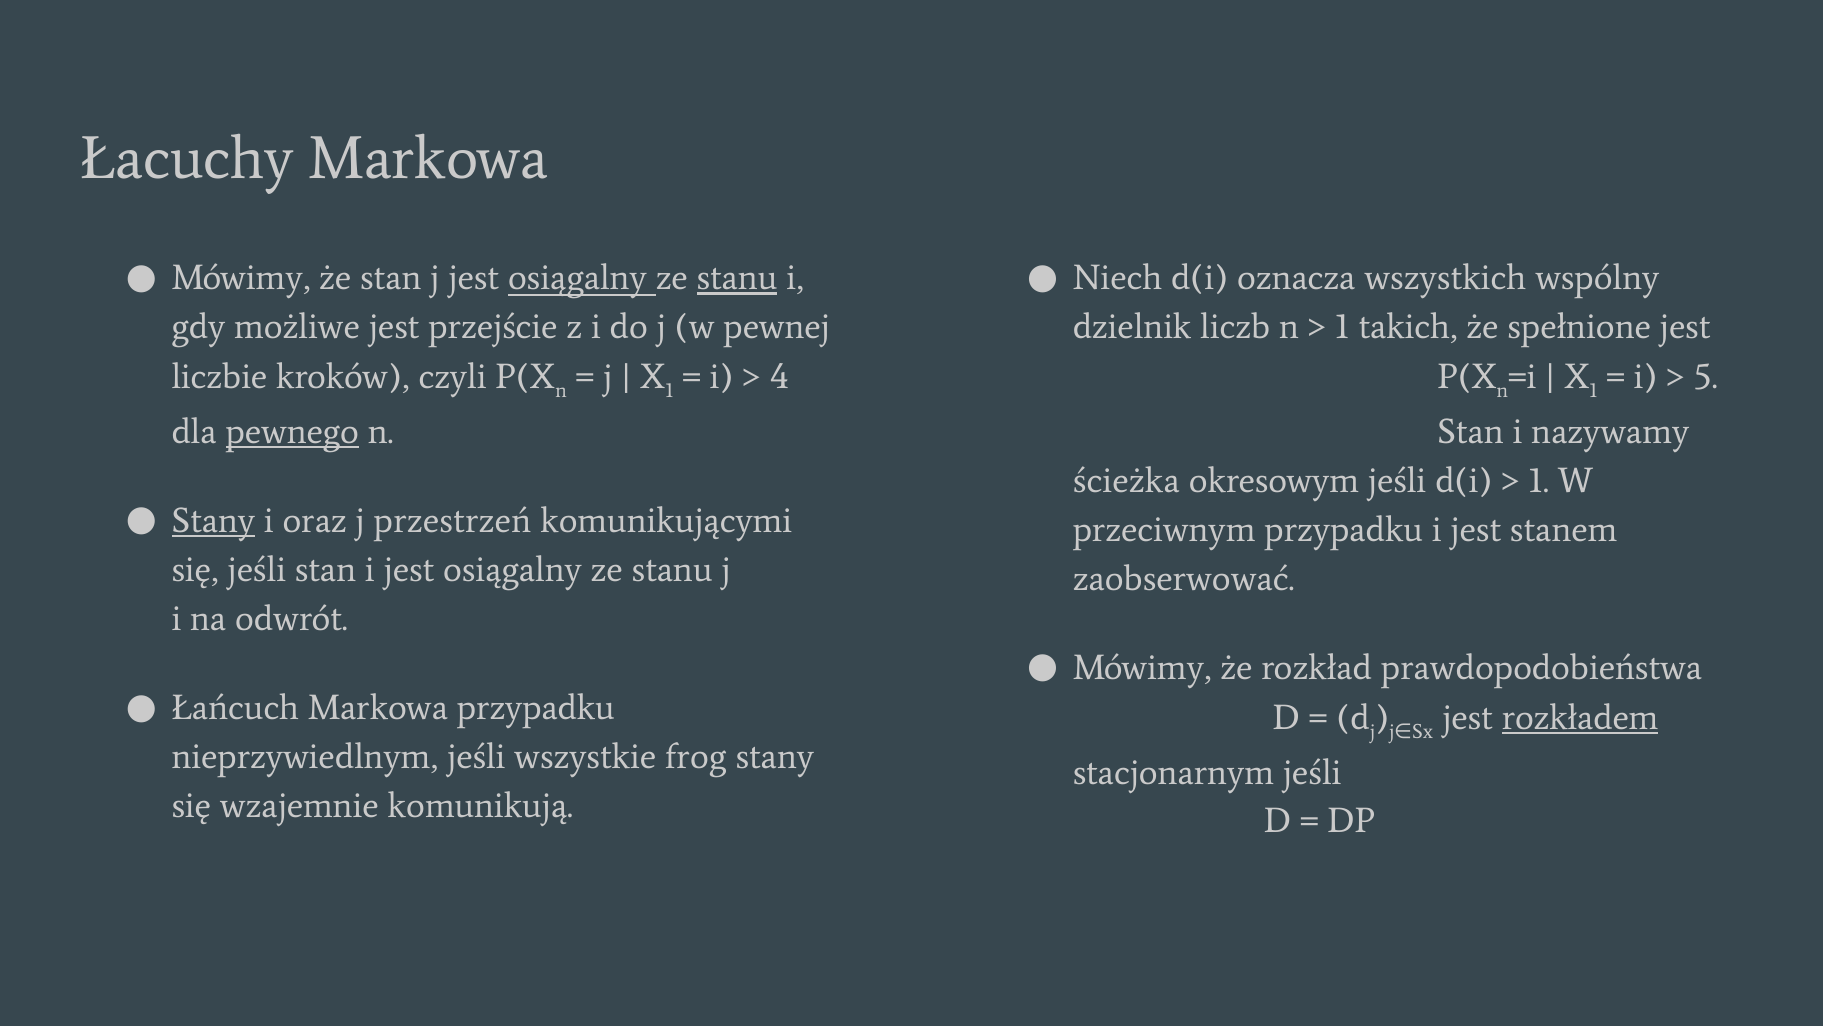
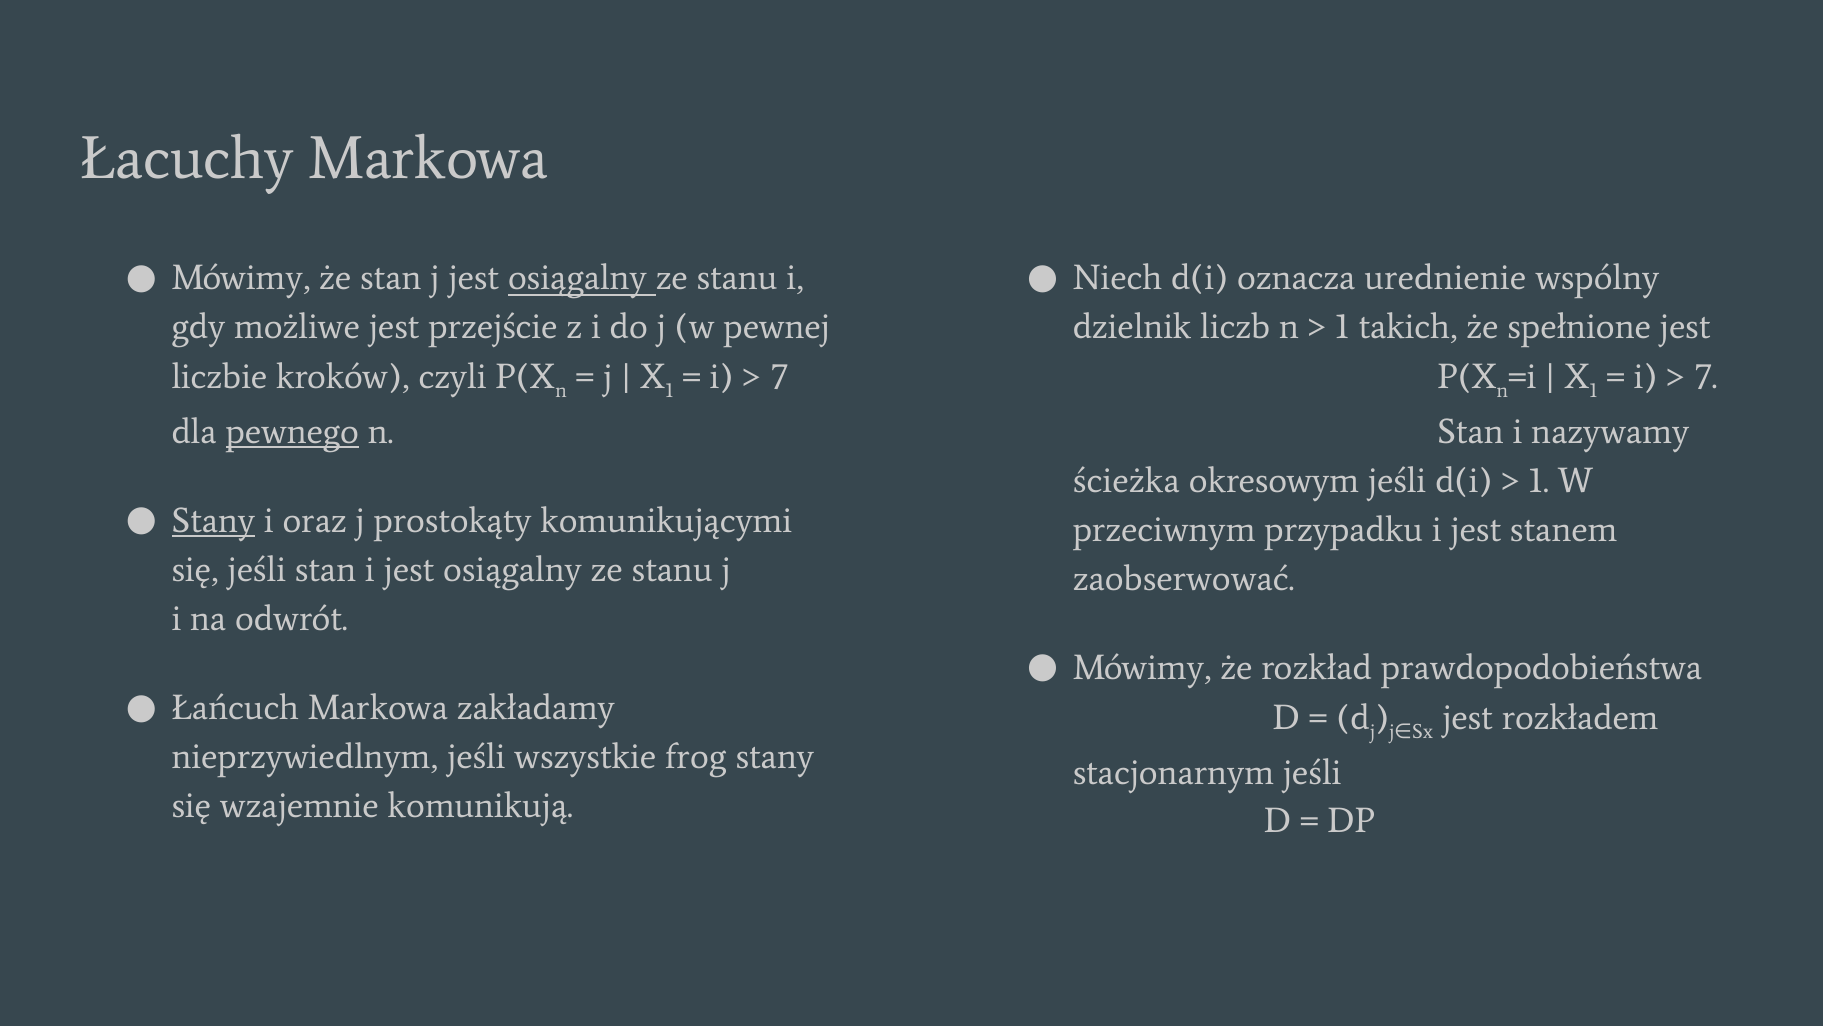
stanu underline: present -> none (737, 278)
wszystkich: wszystkich -> urednienie (1445, 278)
4: 4 -> 7 (779, 377)
5: 5 -> 7 (1706, 377)
przestrzeń: przestrzeń -> prostokąty (453, 521)
Markowa przypadku: przypadku -> zakładamy (536, 708)
rozkładem underline: present -> none (1580, 717)
